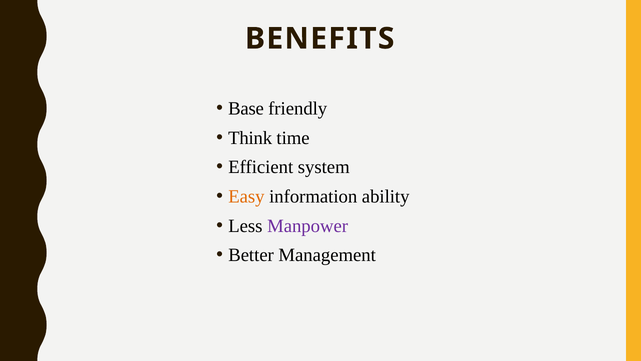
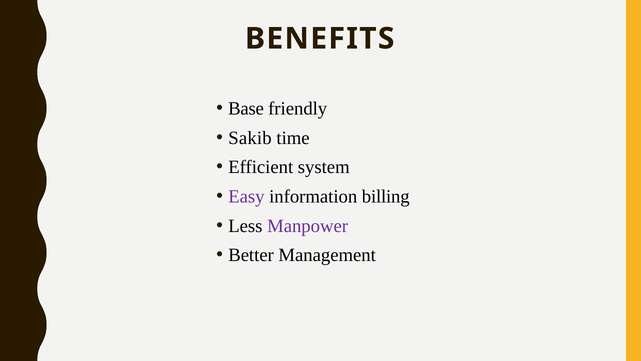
Think: Think -> Sakib (250, 138)
Easy colour: orange -> purple (246, 196)
ability: ability -> billing (386, 196)
